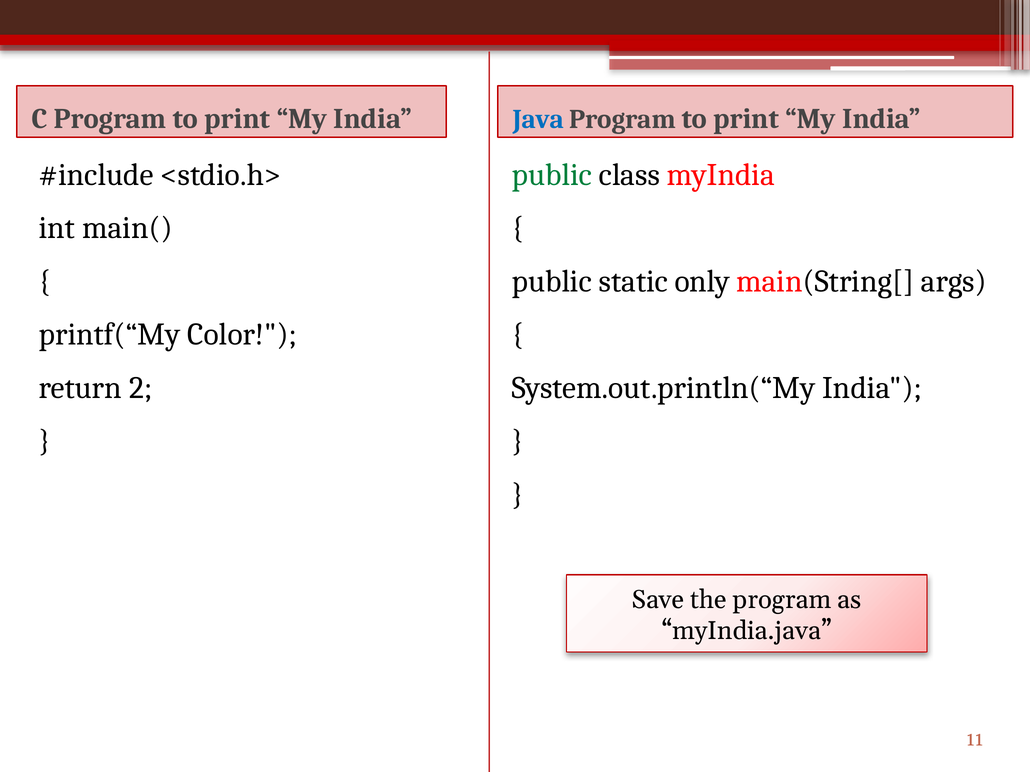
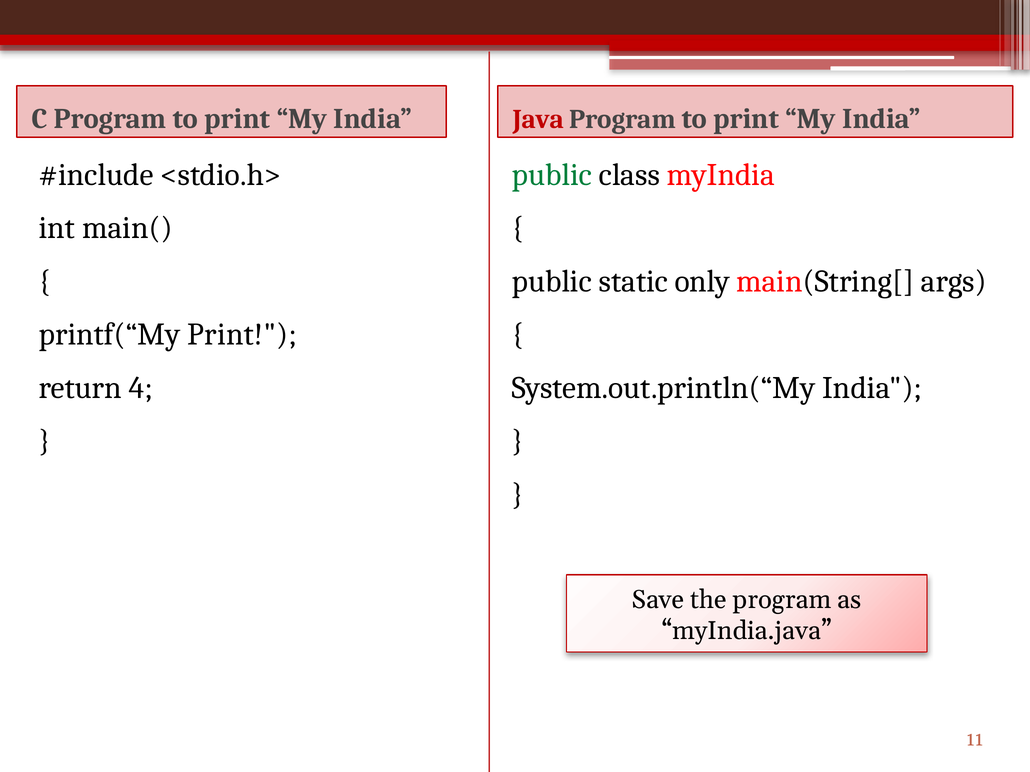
Java colour: blue -> red (538, 119)
printf(“My Color: Color -> Print (242, 335)
2: 2 -> 4 (141, 388)
